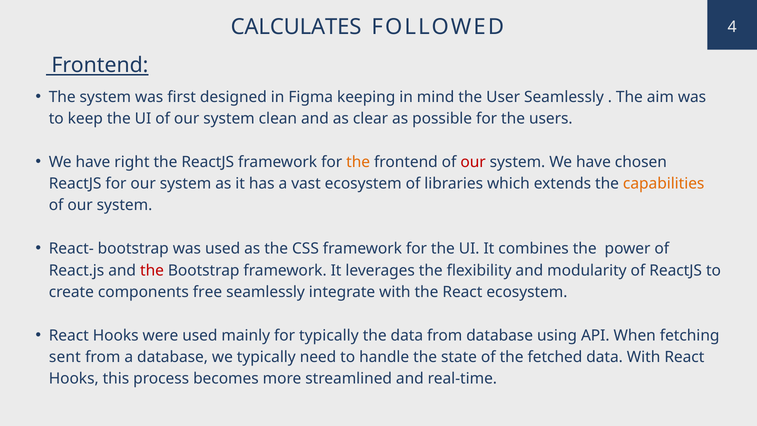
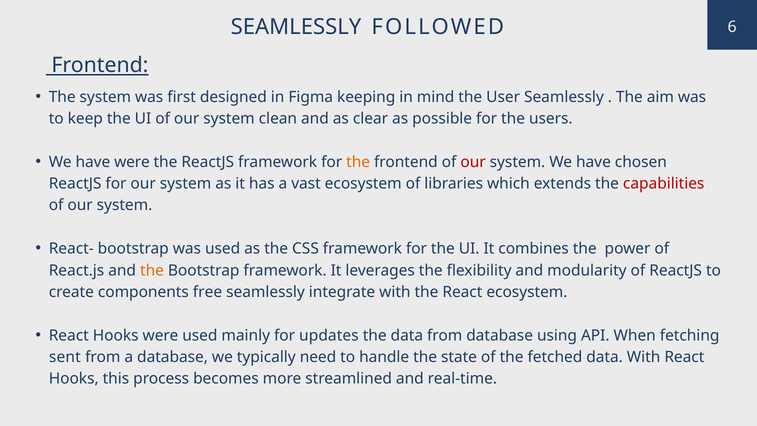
CALCULATES: CALCULATES -> SEAMLESSLY (296, 27)
4: 4 -> 6 (732, 27)
have right: right -> were (132, 162)
capabilities colour: orange -> red (664, 184)
the colour: red -> orange (152, 270)
for typically: typically -> updates (329, 335)
